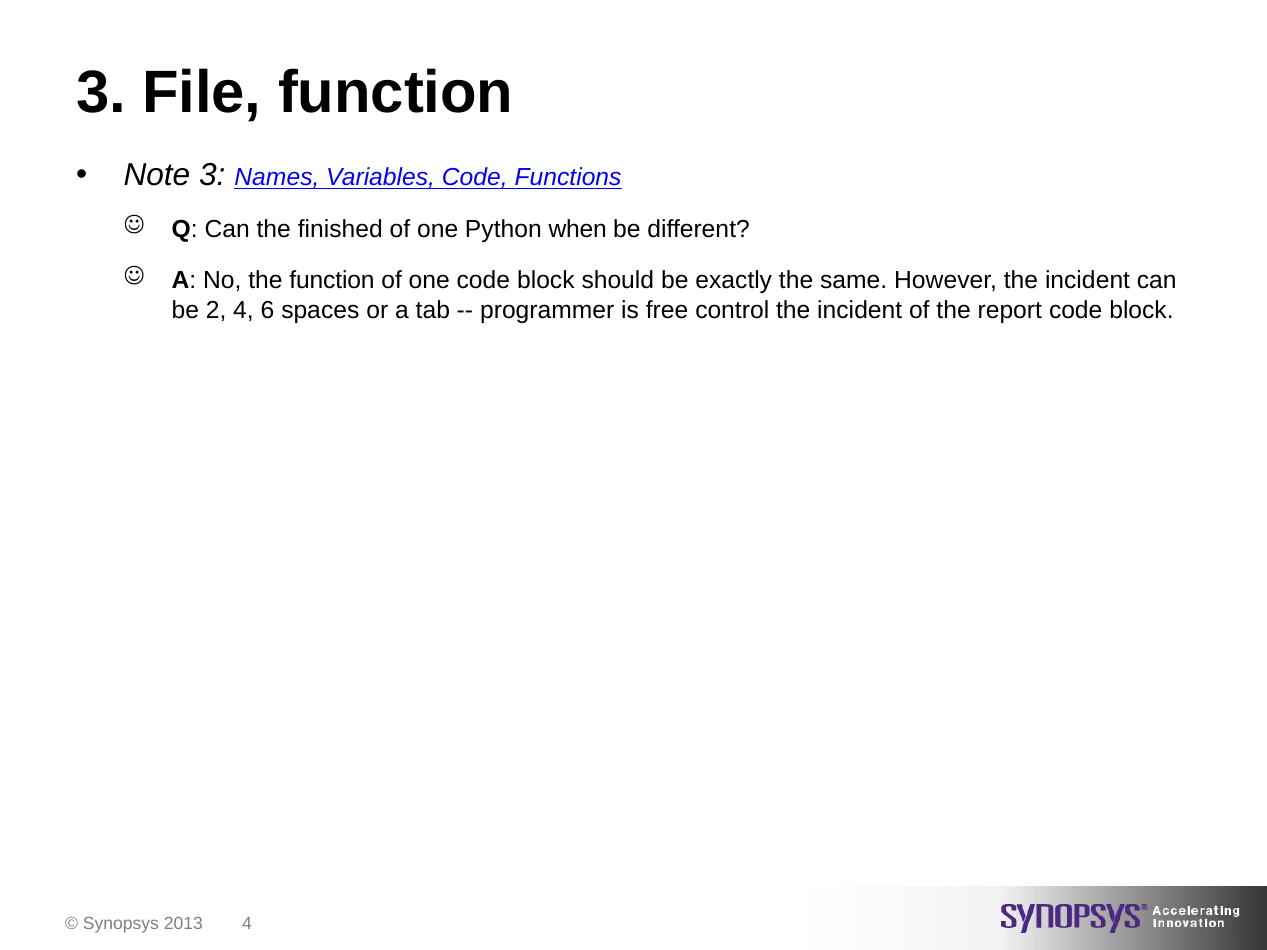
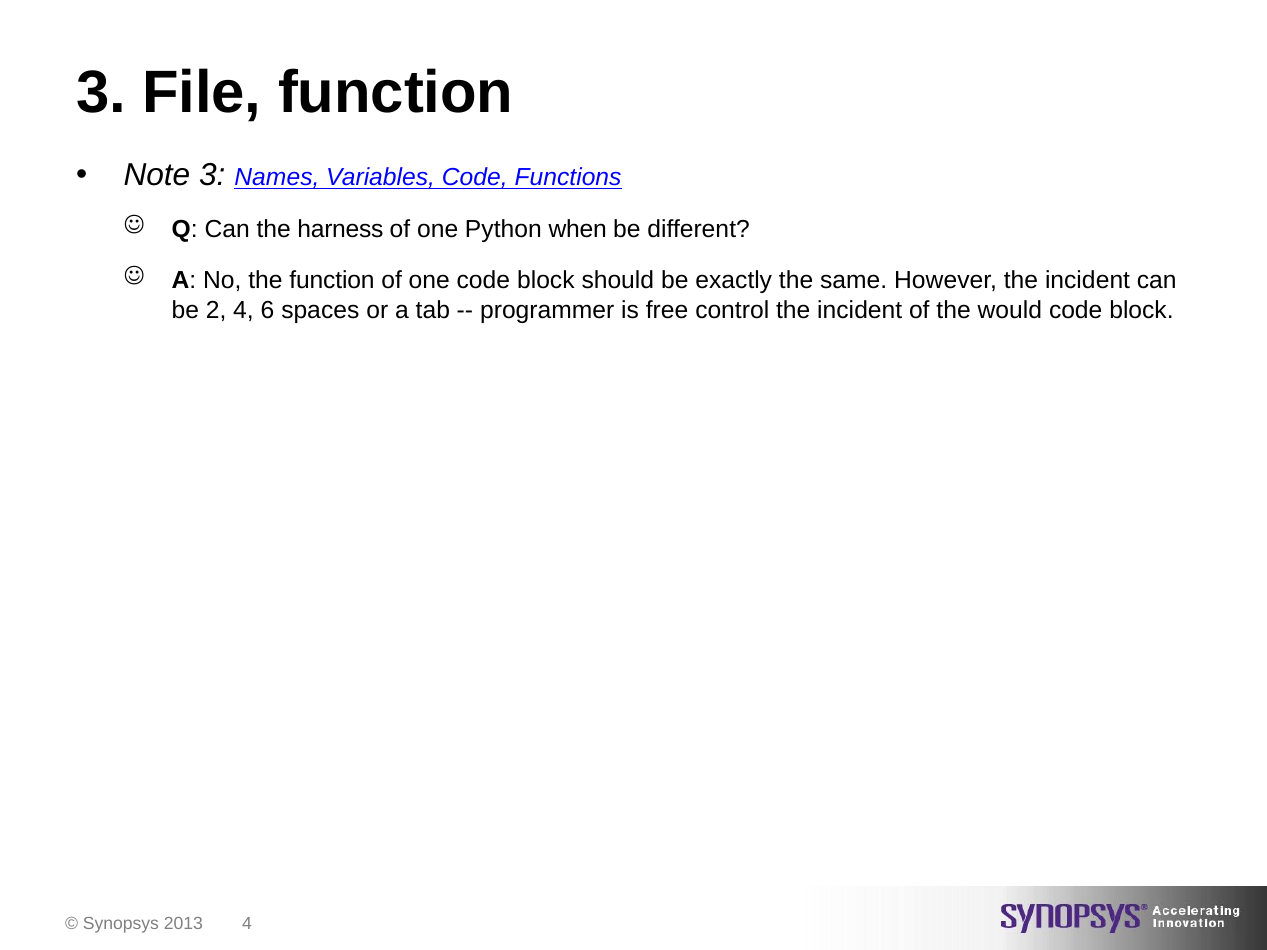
finished: finished -> harness (340, 230)
report: report -> would (1010, 310)
